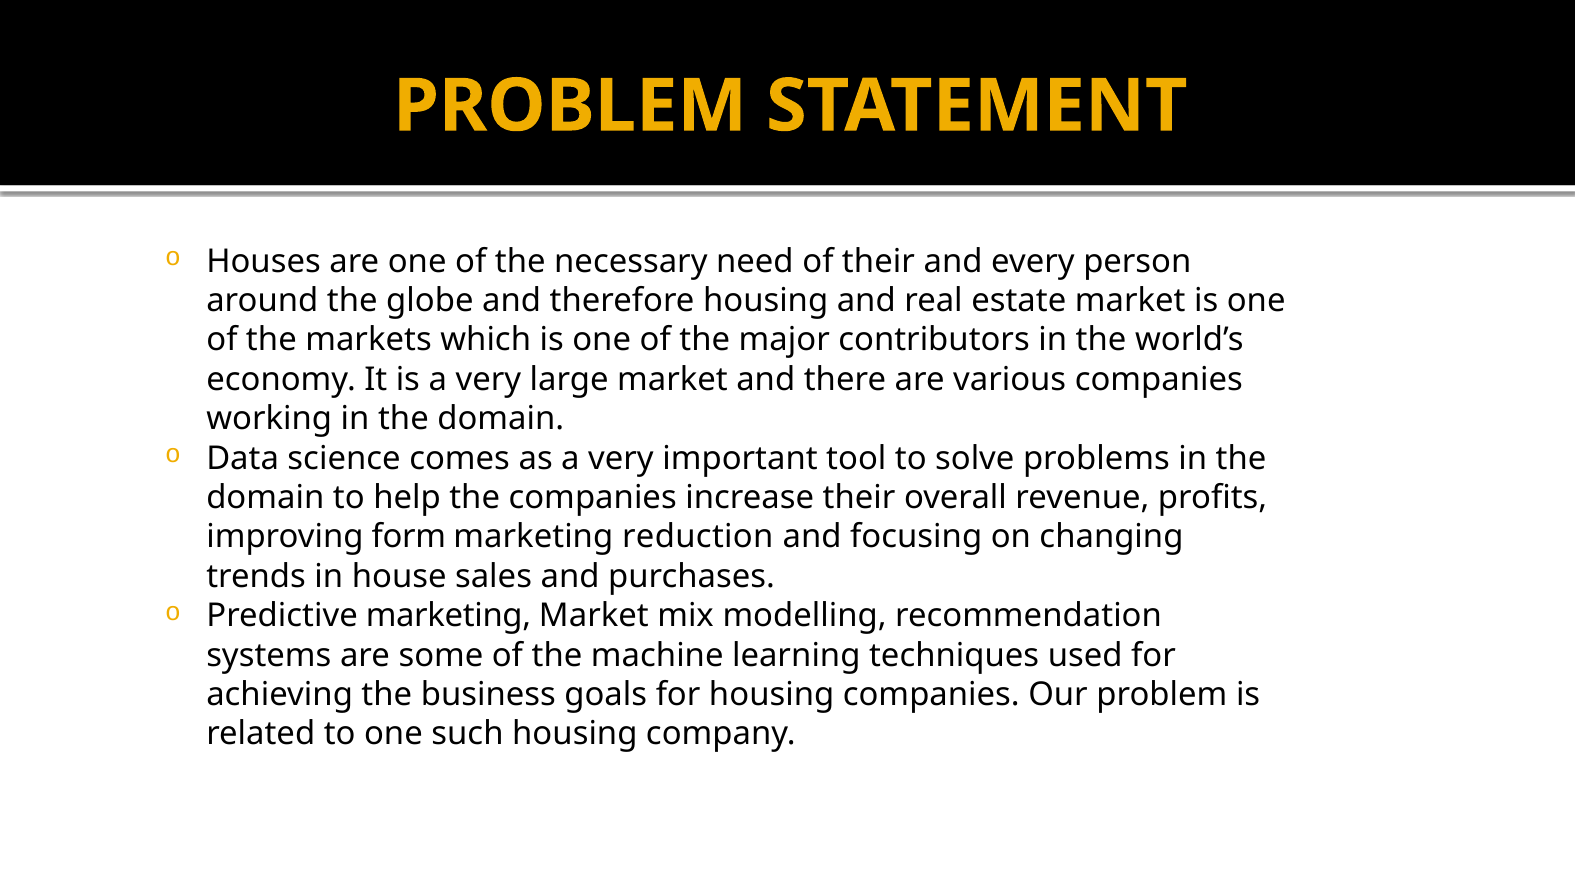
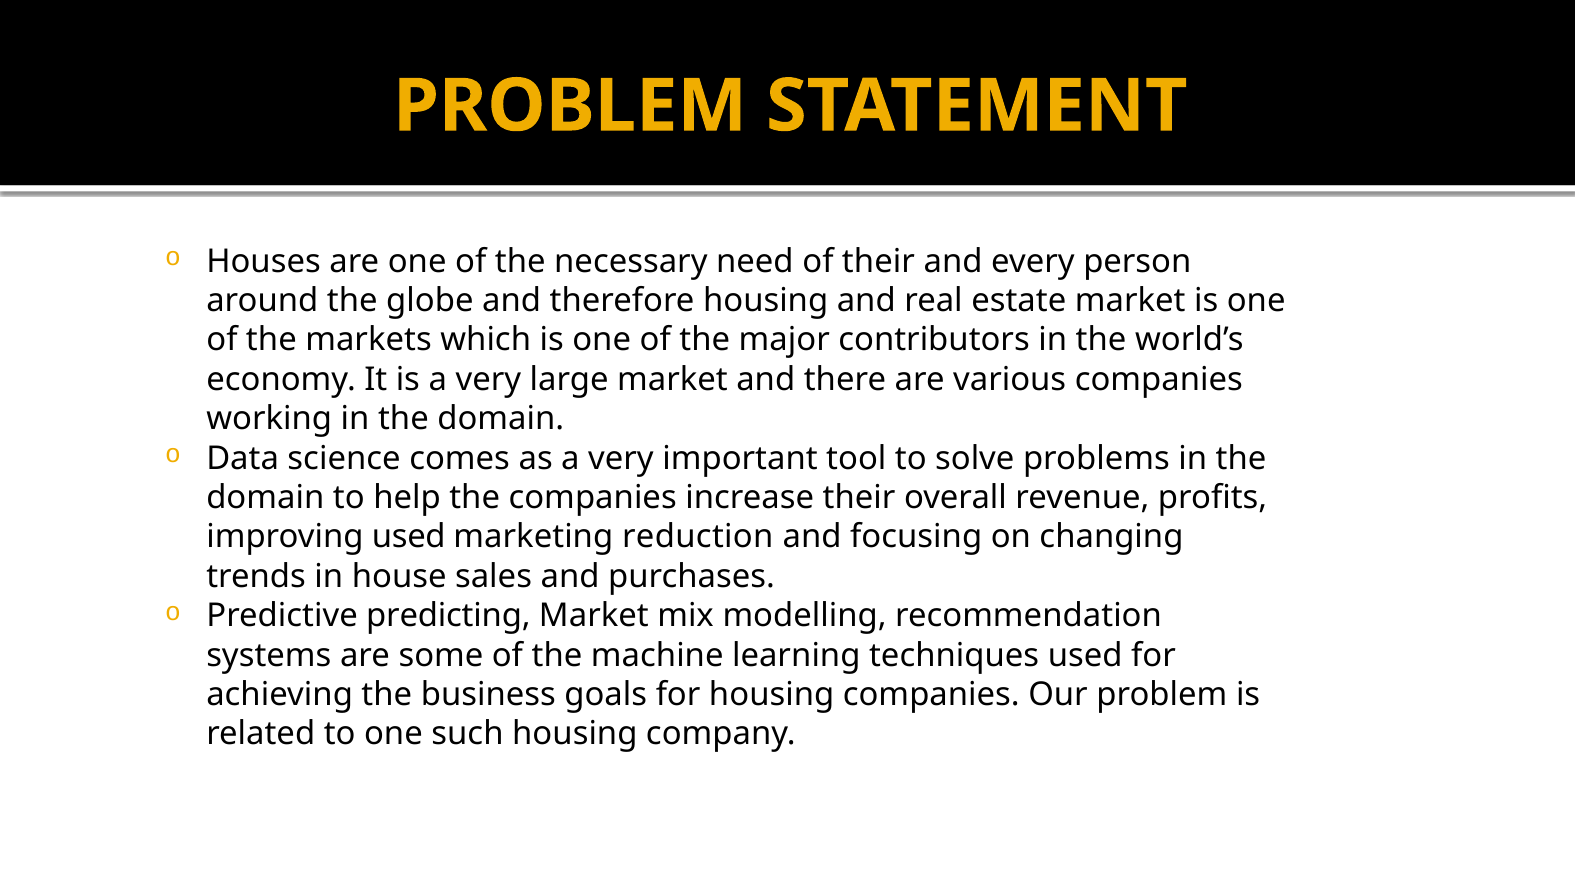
improving form: form -> used (409, 537)
Predictive marketing: marketing -> predicting (448, 616)
